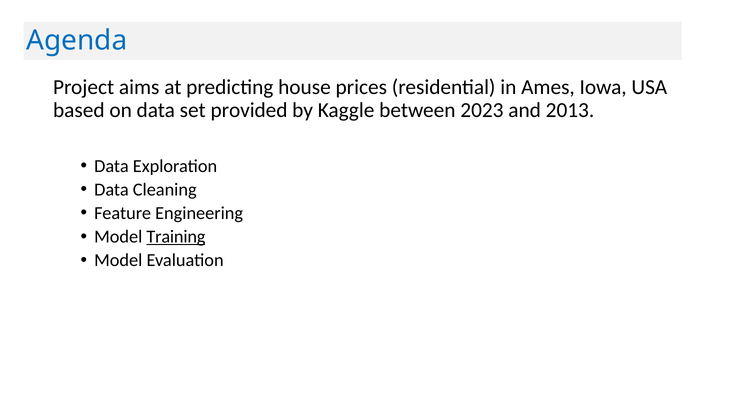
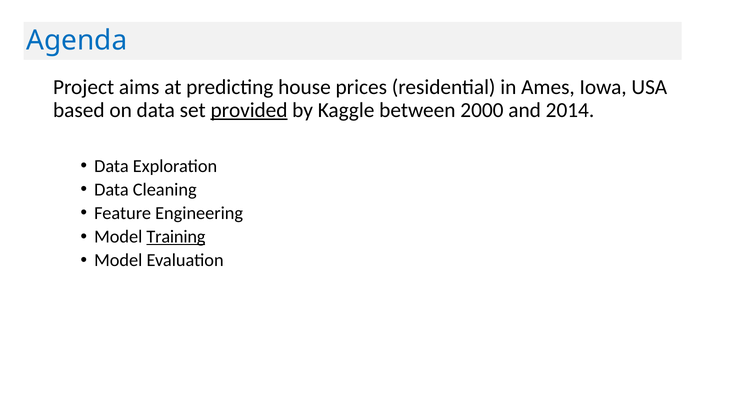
provided underline: none -> present (249, 110)
2023: 2023 -> 2000 (482, 110)
2013: 2013 -> 2014 (570, 110)
